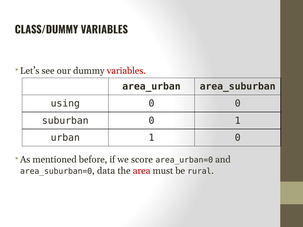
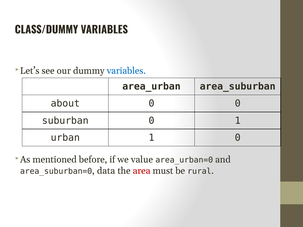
variables colour: red -> blue (126, 71)
using: using -> about (65, 104)
score: score -> value (142, 160)
